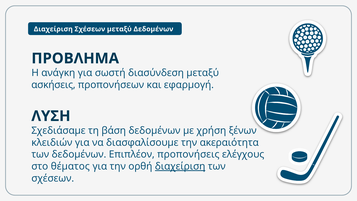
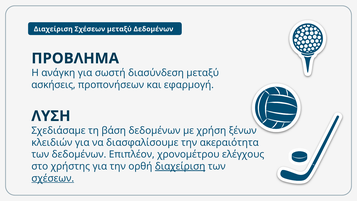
προπονήσεις: προπονήσεις -> χρονομέτρου (188, 154)
θέματος: θέματος -> χρήστης (70, 166)
σχέσεων underline: none -> present (53, 178)
